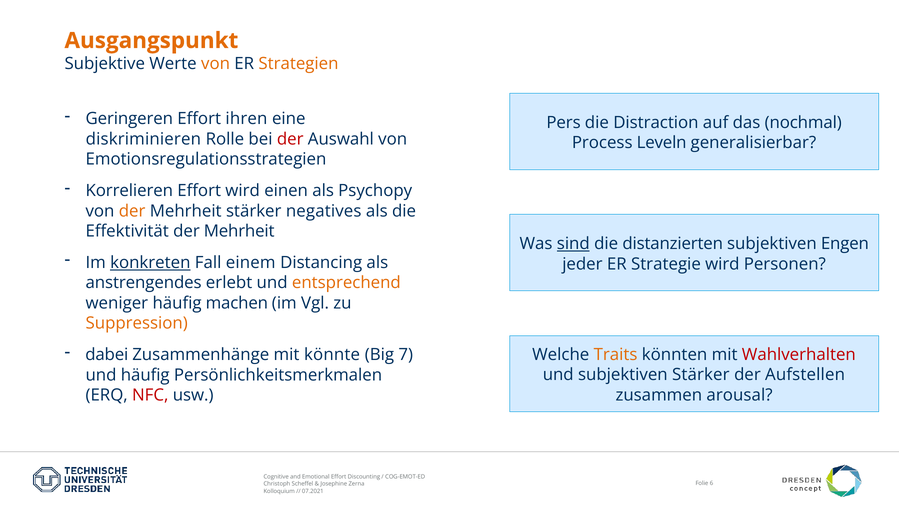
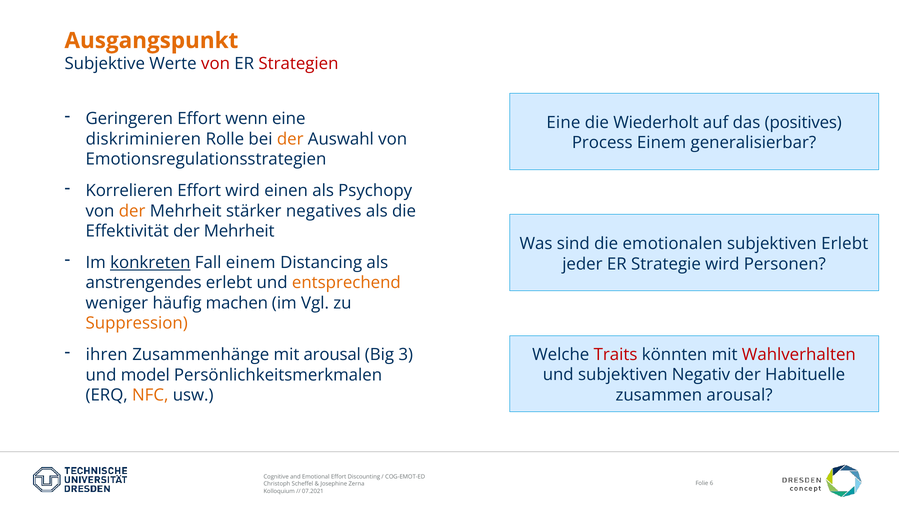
von colour: orange -> red (216, 64)
Strategien colour: orange -> red (298, 64)
ihren: ihren -> wenn (247, 119)
Pers: Pers -> Eine (563, 123)
Distraction: Distraction -> Wiederholt (656, 123)
nochmal: nochmal -> positives (803, 123)
der colour: red -> orange (290, 139)
Process Leveln: Leveln -> Einem (662, 143)
sind underline: present -> none (573, 244)
distanzierten: distanzierten -> emotionalen (673, 244)
subjektiven Engen: Engen -> Erlebt (845, 244)
dabei: dabei -> ihren (107, 355)
mit könnte: könnte -> arousal (332, 355)
7: 7 -> 3 (406, 355)
Traits colour: orange -> red (616, 354)
subjektiven Stärker: Stärker -> Negativ (701, 375)
Aufstellen: Aufstellen -> Habituelle (805, 375)
und häufig: häufig -> model (145, 375)
NFC colour: red -> orange (150, 395)
